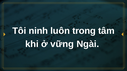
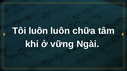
Tôi ninh: ninh -> luôn (38, 31)
trong: trong -> chữa (84, 31)
